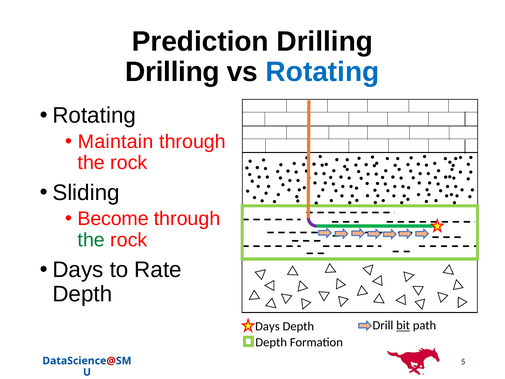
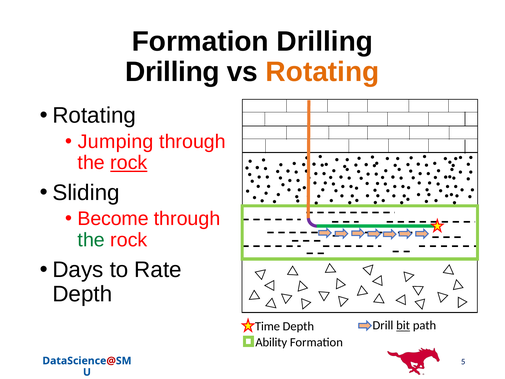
Prediction: Prediction -> Formation (200, 41)
Rotating colour: blue -> orange (322, 72)
Maintain: Maintain -> Jumping (116, 142)
rock underline: none -> present (129, 163)
Days: Days -> Time (267, 326)
Depth: Depth -> Ability (271, 342)
